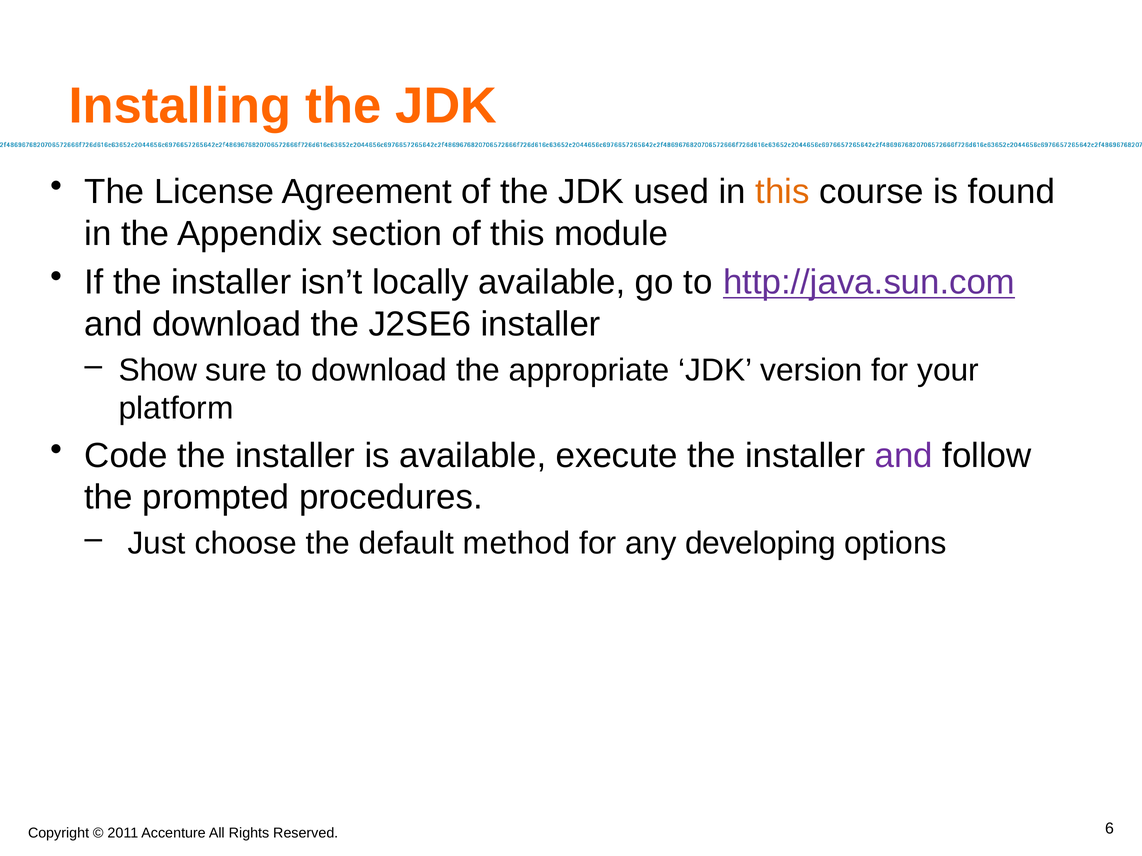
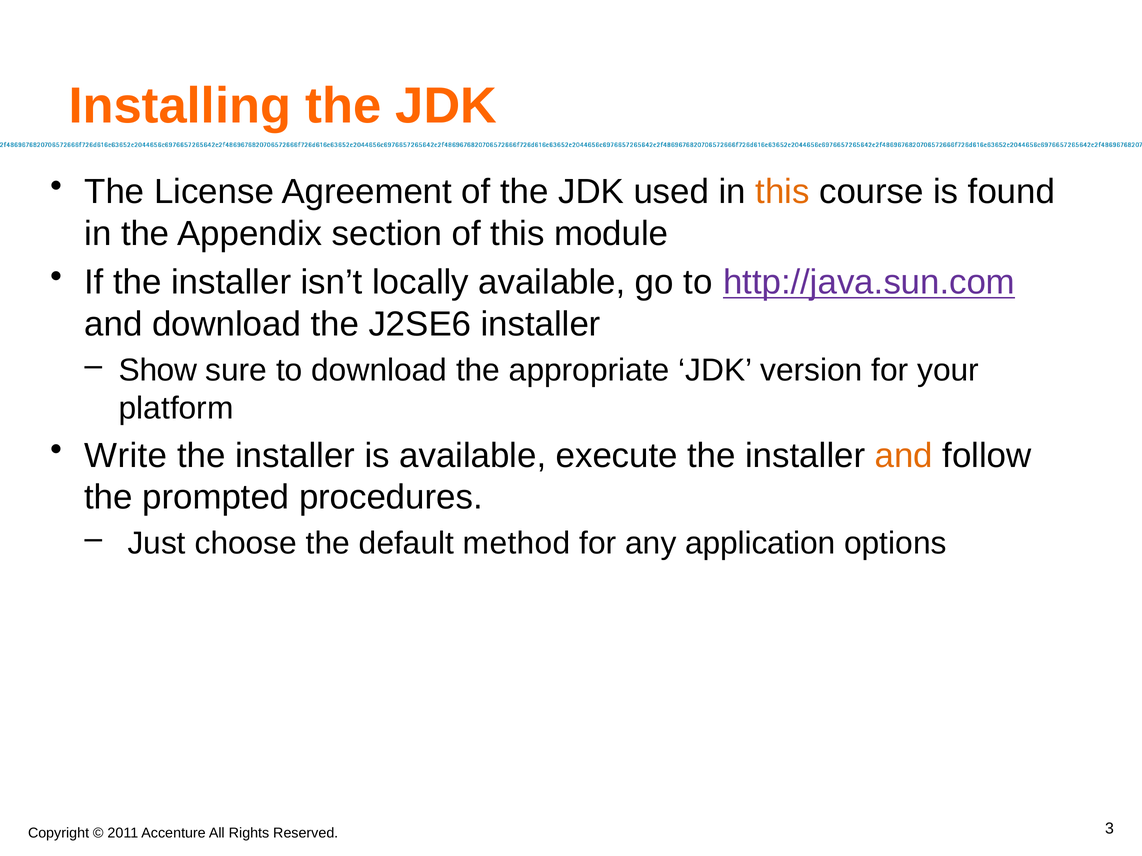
Code: Code -> Write (126, 456)
and colour: purple -> orange (904, 456)
developing: developing -> application (760, 544)
6: 6 -> 3 (1110, 829)
